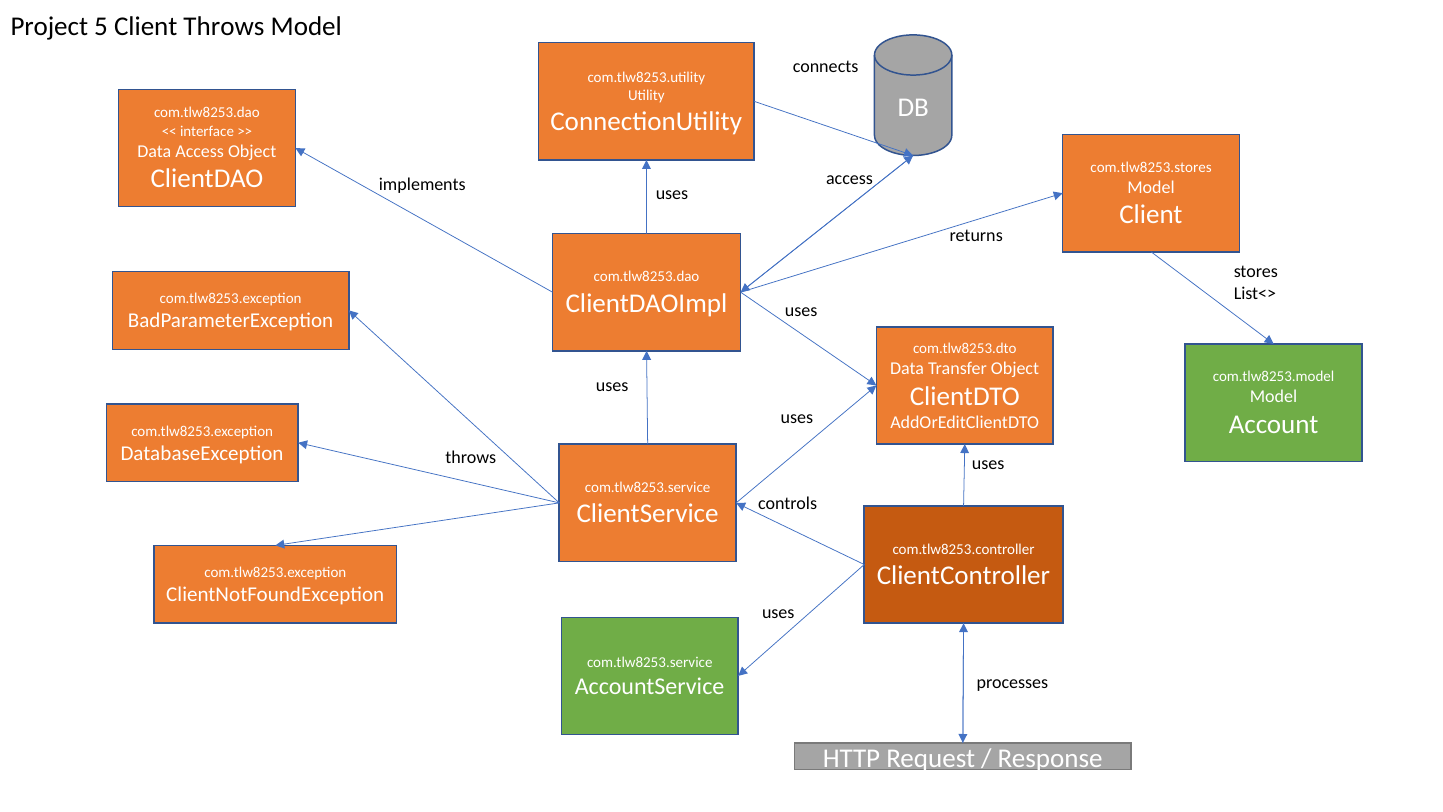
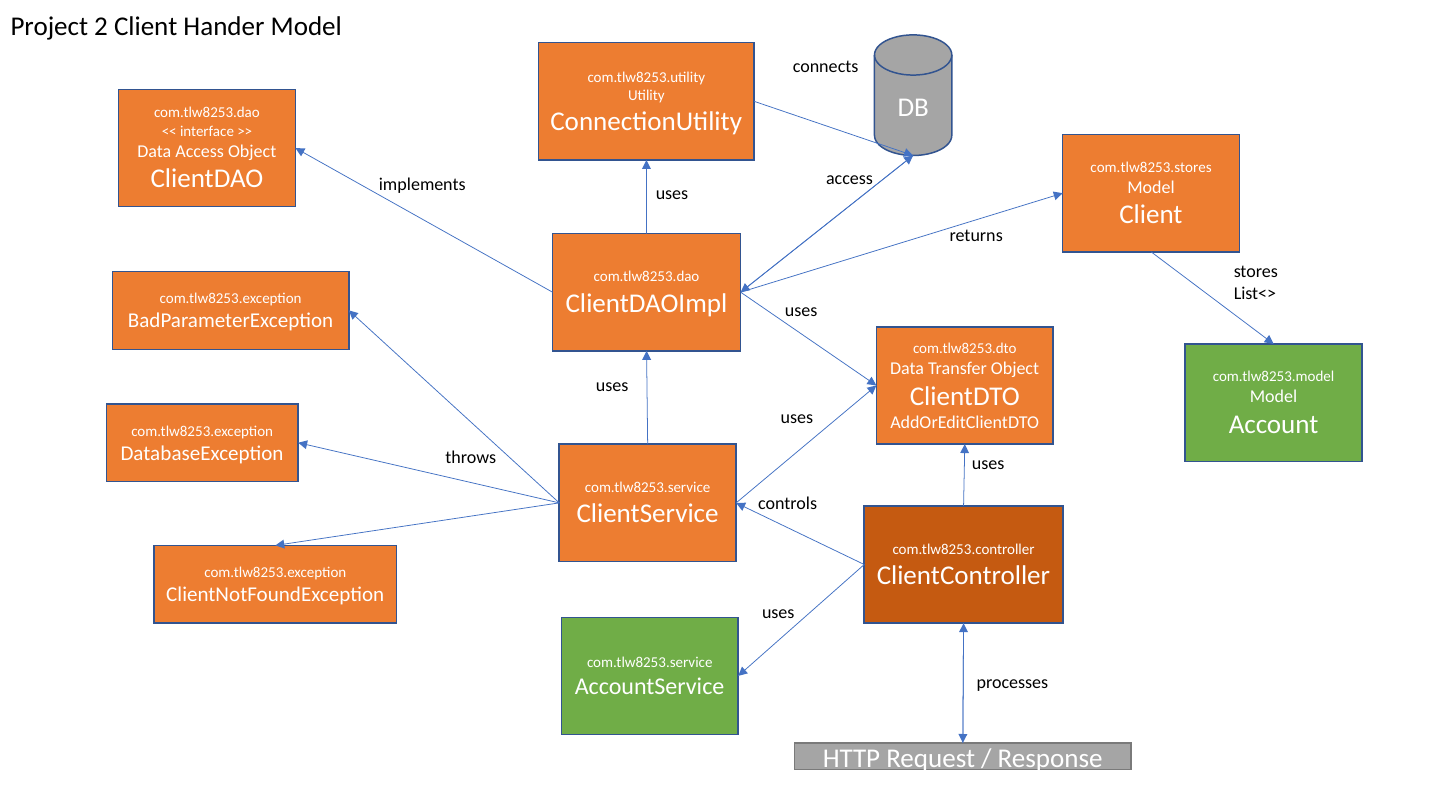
5: 5 -> 2 (101, 27)
Client Throws: Throws -> Hander (224, 27)
